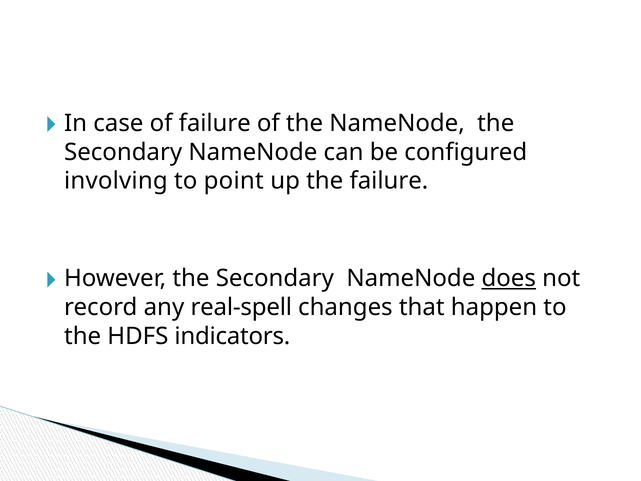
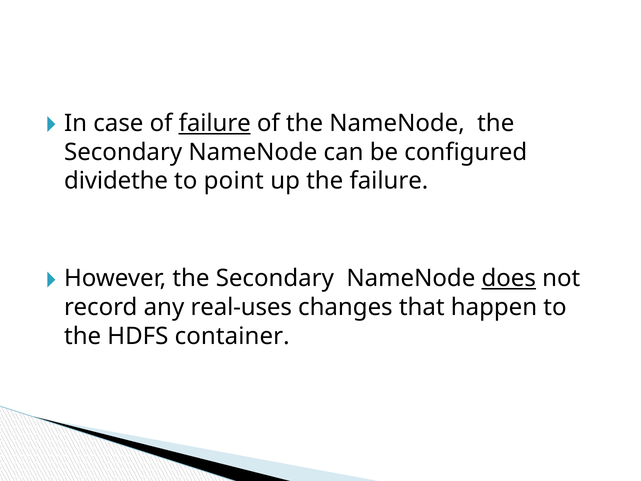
failure underline: none -> present (215, 123)
involving: involving -> dividethe (116, 181)
real-spell: real-spell -> real-uses (241, 307)
indicators: indicators -> container (232, 336)
